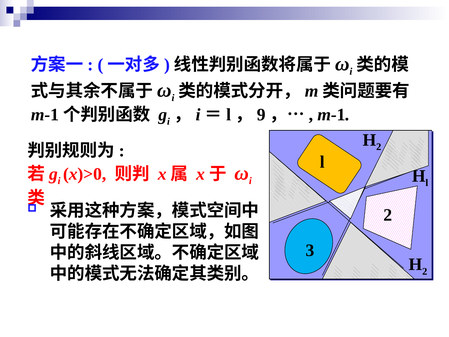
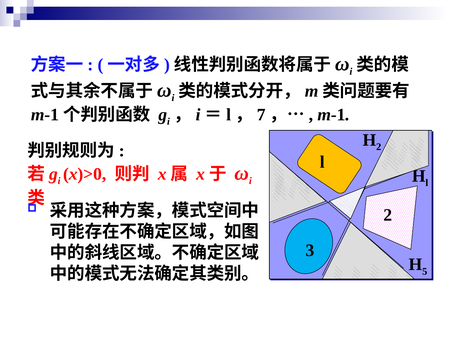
9: 9 -> 7 (261, 115)
2: 2 -> 5 (425, 271)
